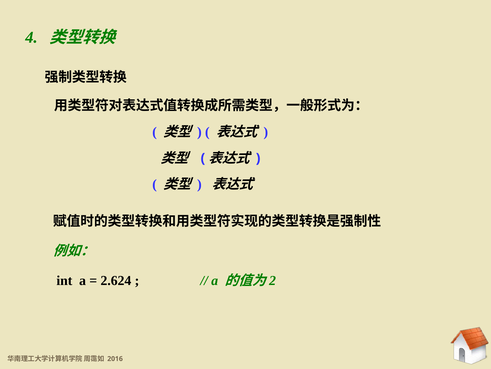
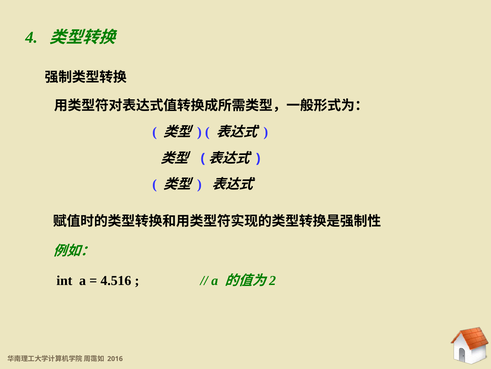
2.624: 2.624 -> 4.516 (116, 280)
